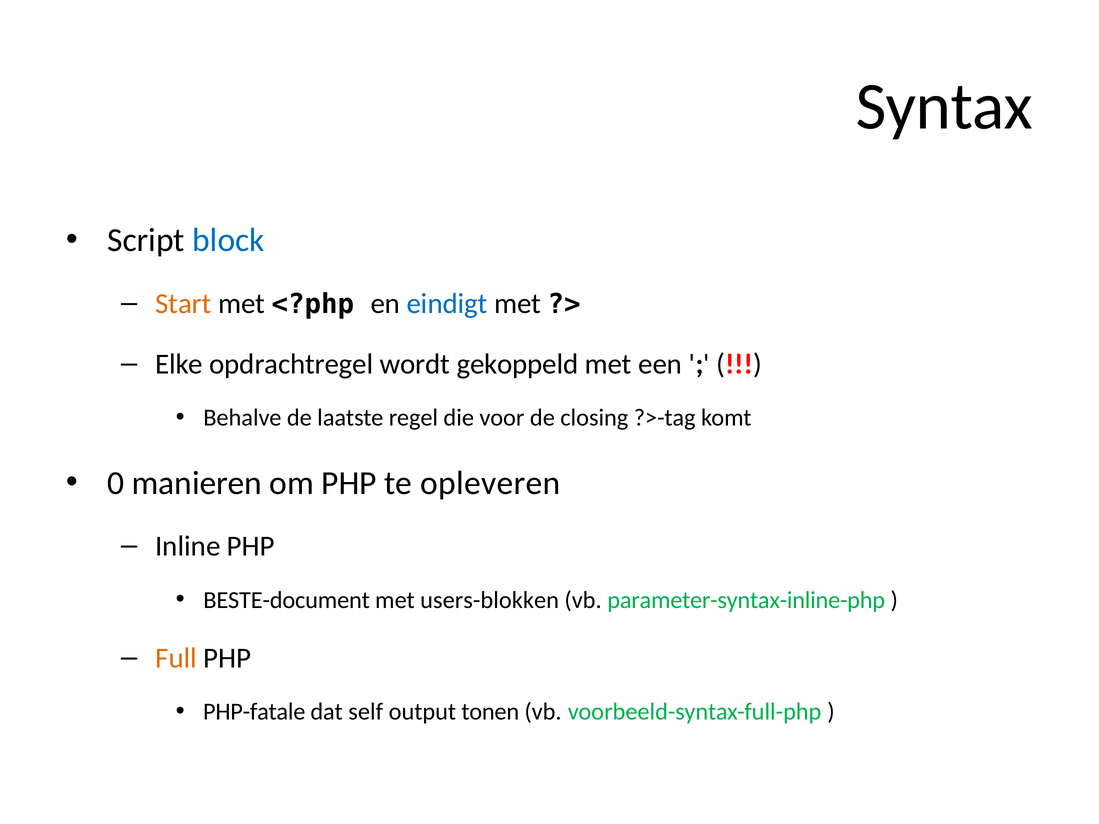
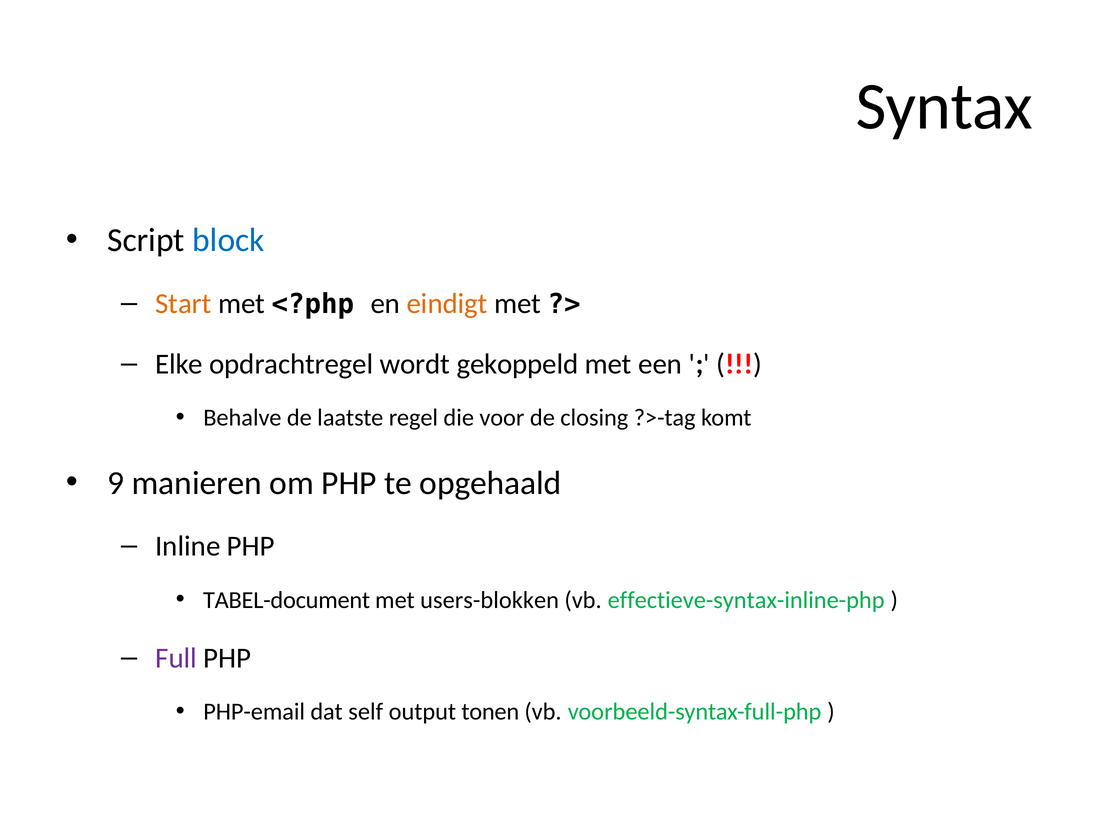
eindigt colour: blue -> orange (447, 304)
0: 0 -> 9 (116, 483)
opleveren: opleveren -> opgehaald (490, 483)
BESTE-document: BESTE-document -> TABEL-document (287, 600)
parameter-syntax-inline-php: parameter-syntax-inline-php -> effectieve-syntax-inline-php (746, 600)
Full colour: orange -> purple (176, 658)
PHP-fatale: PHP-fatale -> PHP-email (254, 712)
